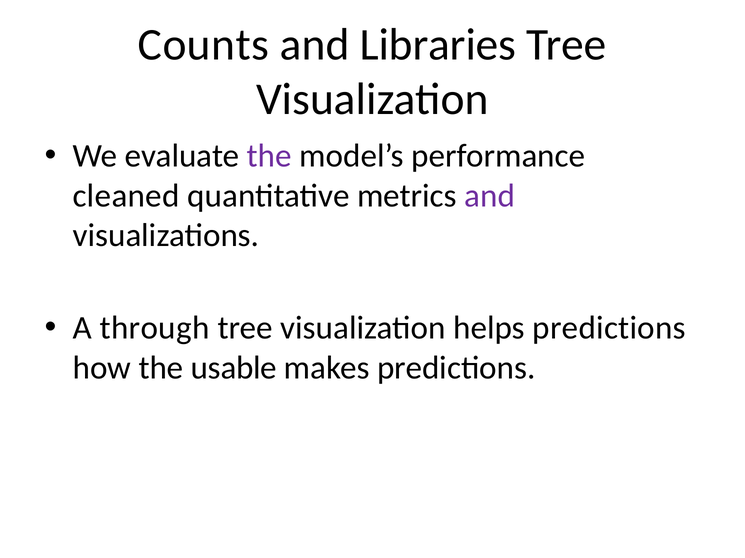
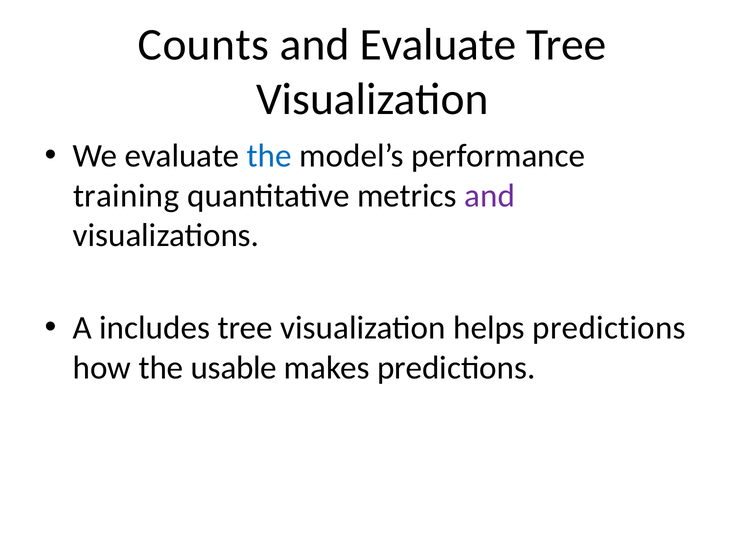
and Libraries: Libraries -> Evaluate (438, 45)
the colour: purple -> blue (269, 156)
cleaned: cleaned -> training (126, 196)
through: through -> includes (155, 329)
